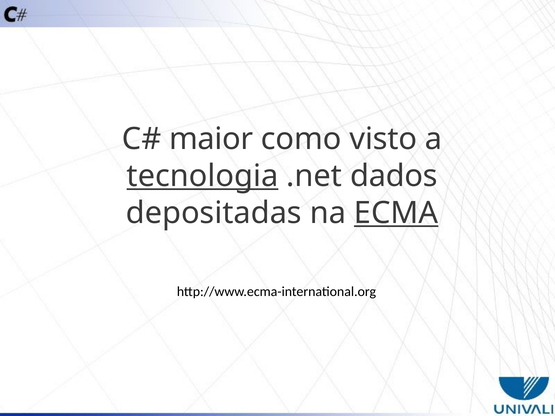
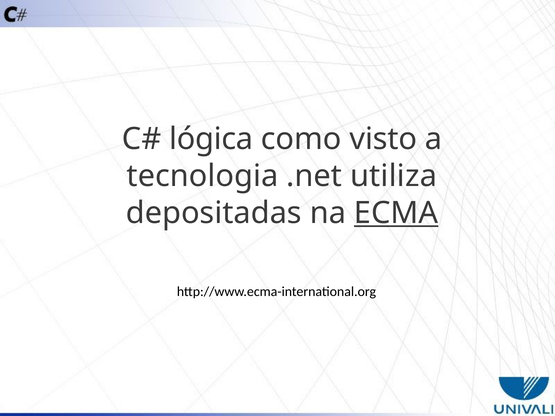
maior: maior -> lógica (211, 139)
tecnologia underline: present -> none (203, 176)
dados: dados -> utiliza (394, 176)
